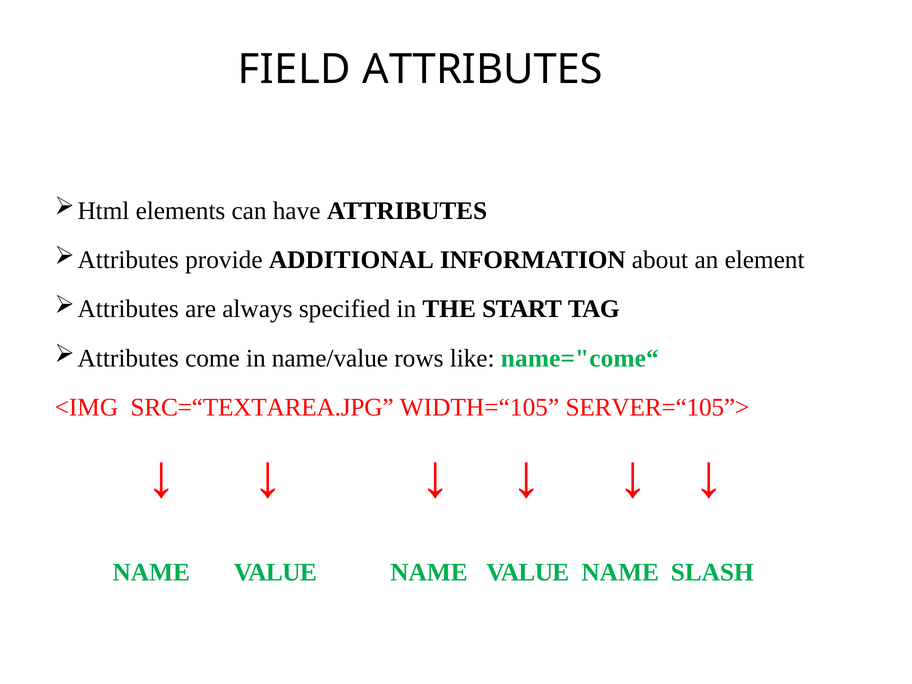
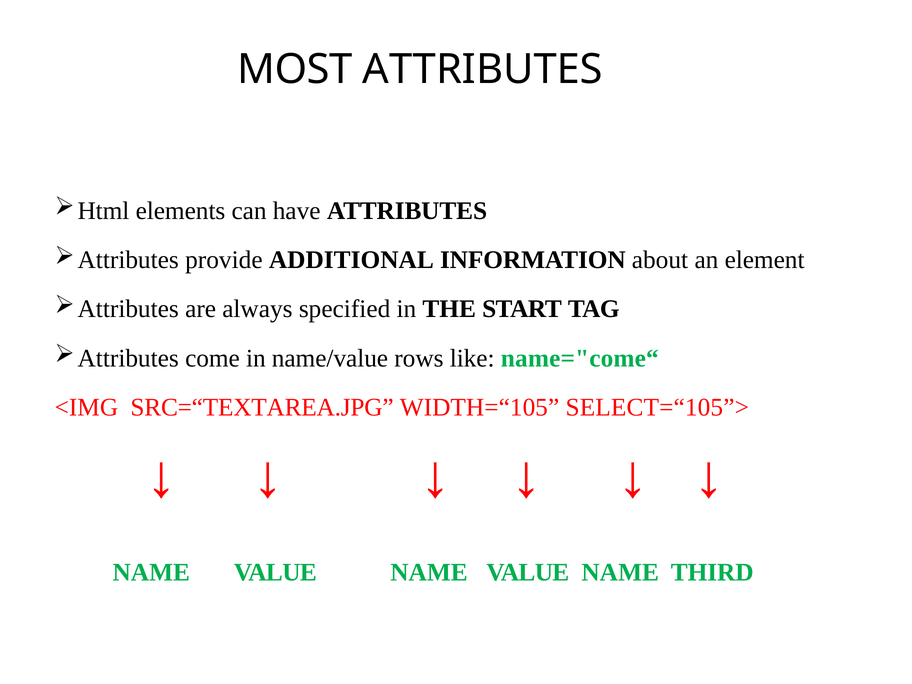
FIELD: FIELD -> MOST (295, 70)
SERVER=“105”>: SERVER=“105”> -> SELECT=“105”> (657, 407)
SLASH: SLASH -> THIRD (712, 572)
